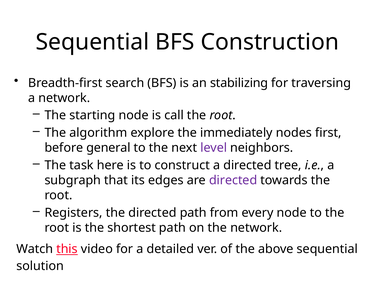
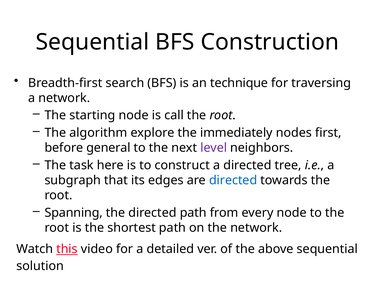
stabilizing: stabilizing -> technique (239, 83)
directed colour: purple -> blue (233, 180)
Registers: Registers -> Spanning (74, 213)
